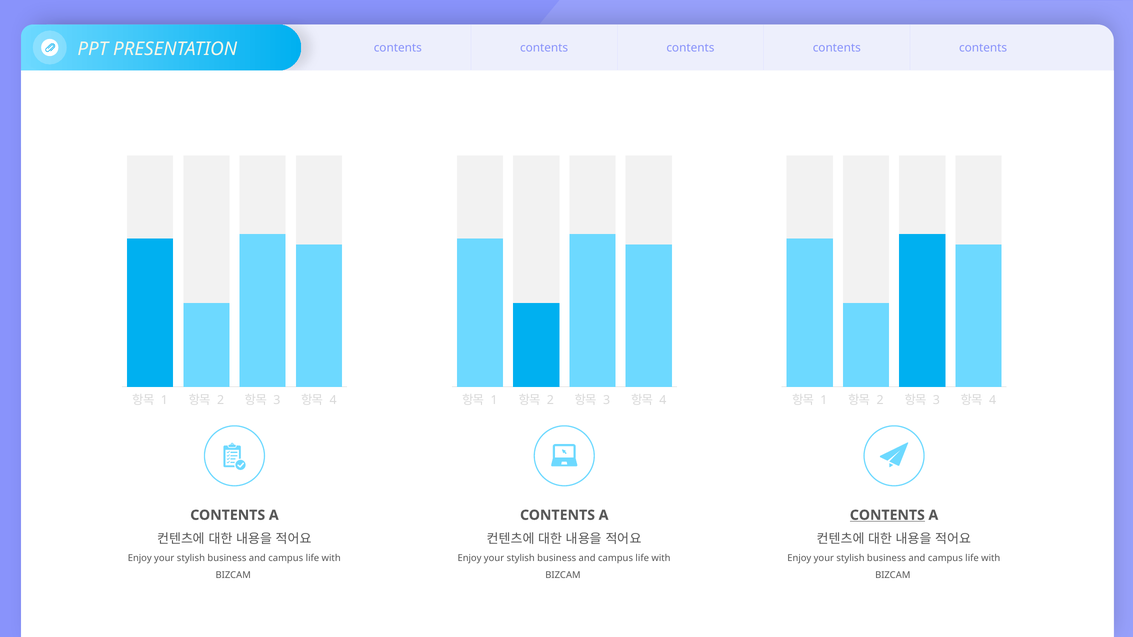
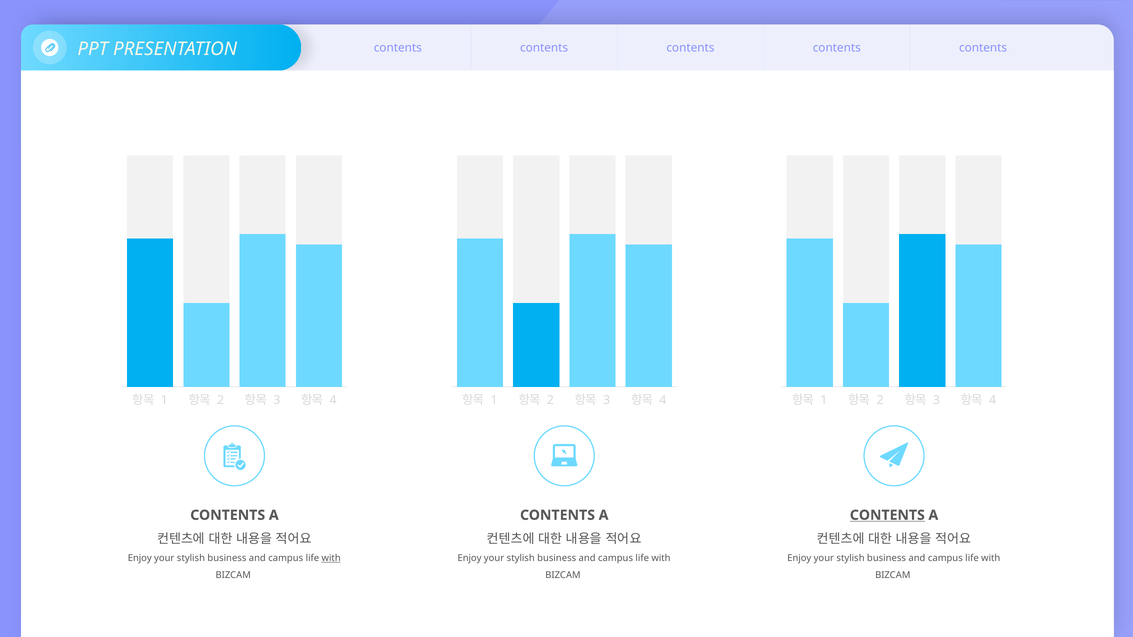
with underline: none -> present (331, 558)
